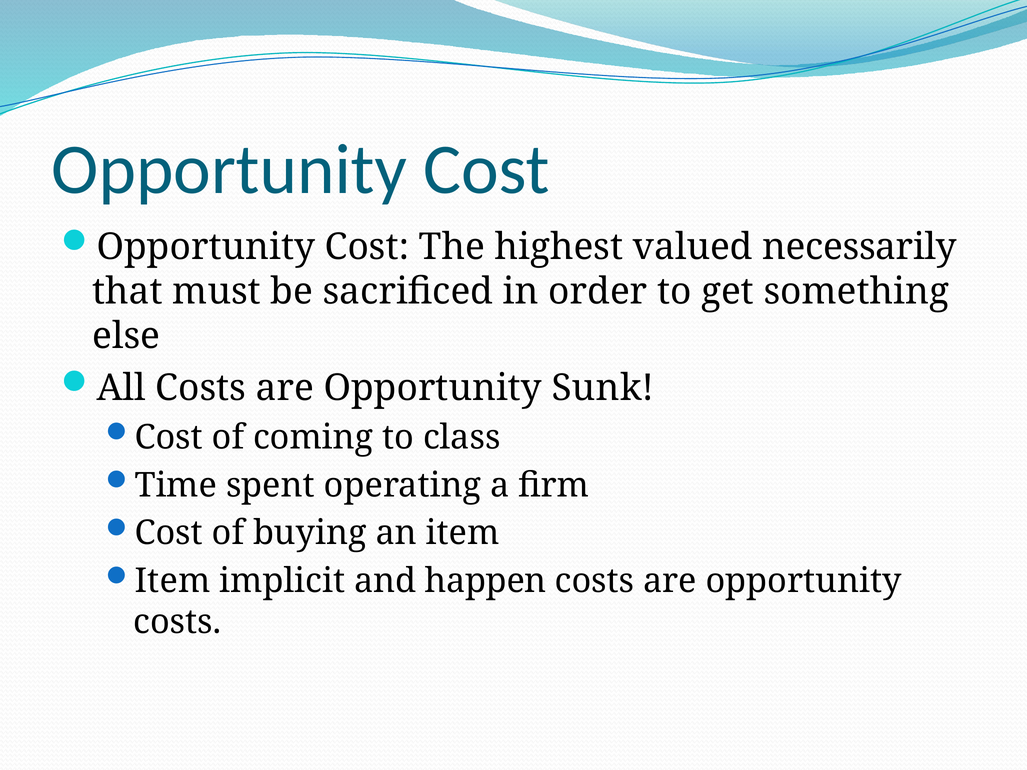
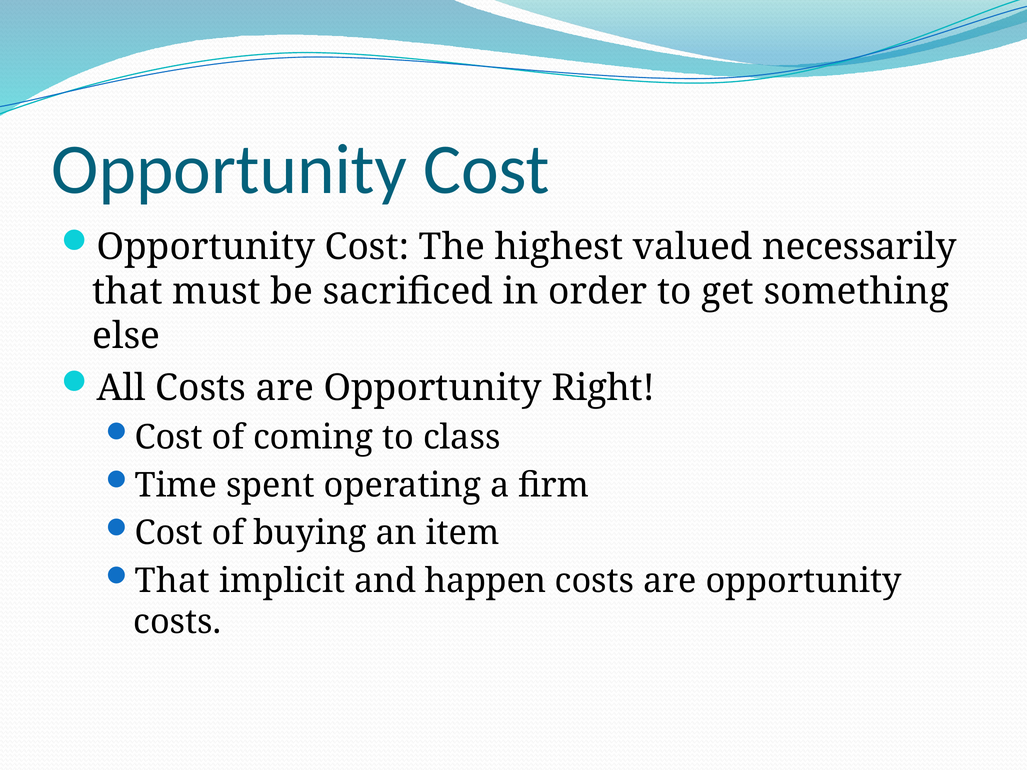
Sunk: Sunk -> Right (603, 388)
Item: Item -> That (172, 581)
